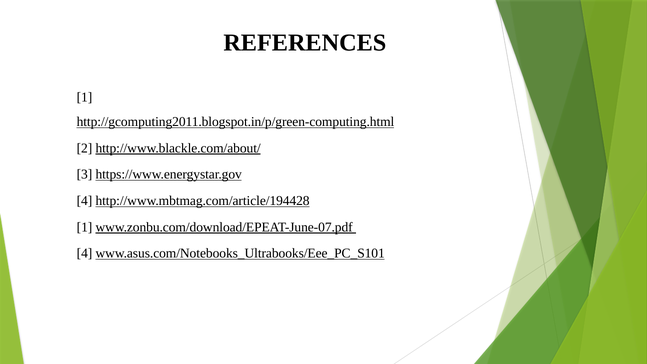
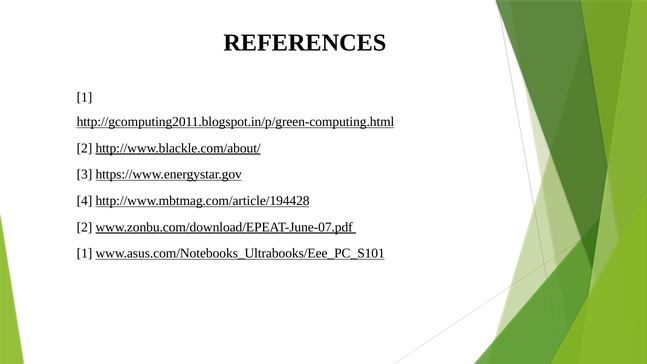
1: 1 -> 2 (84, 227)
4: 4 -> 1 (84, 253)
